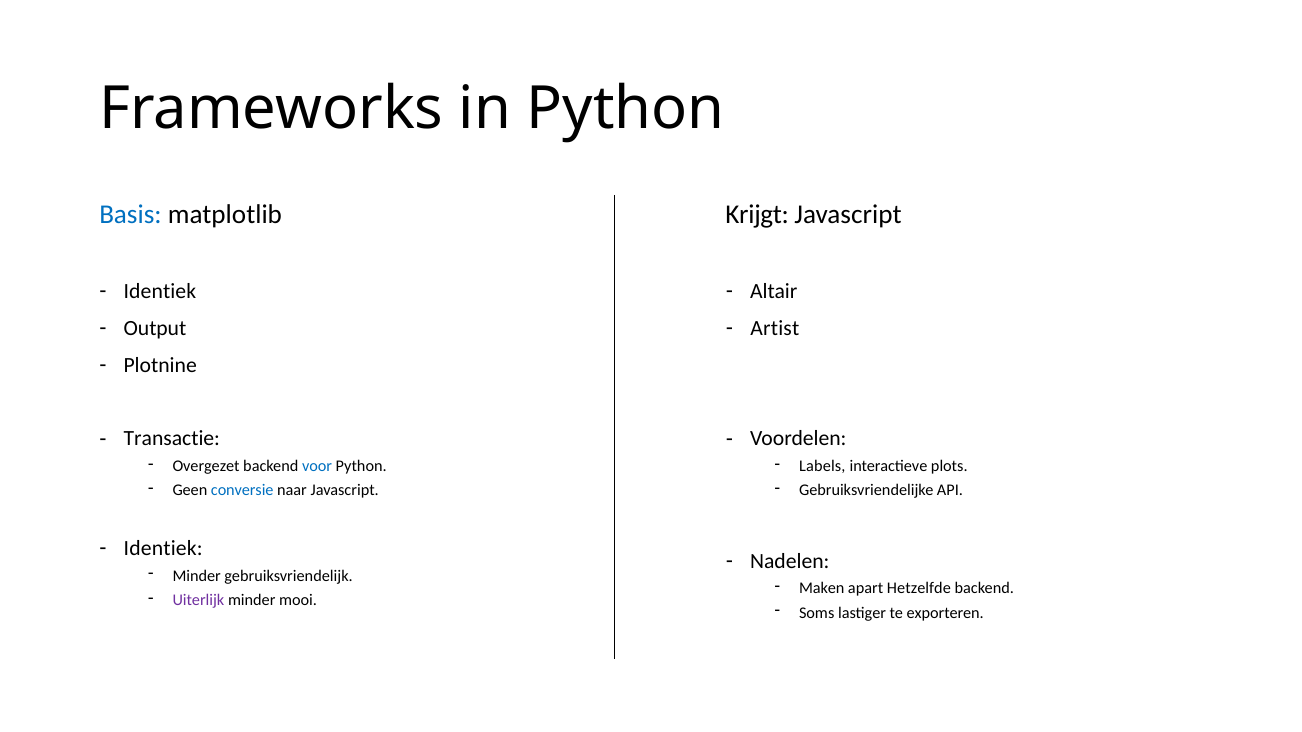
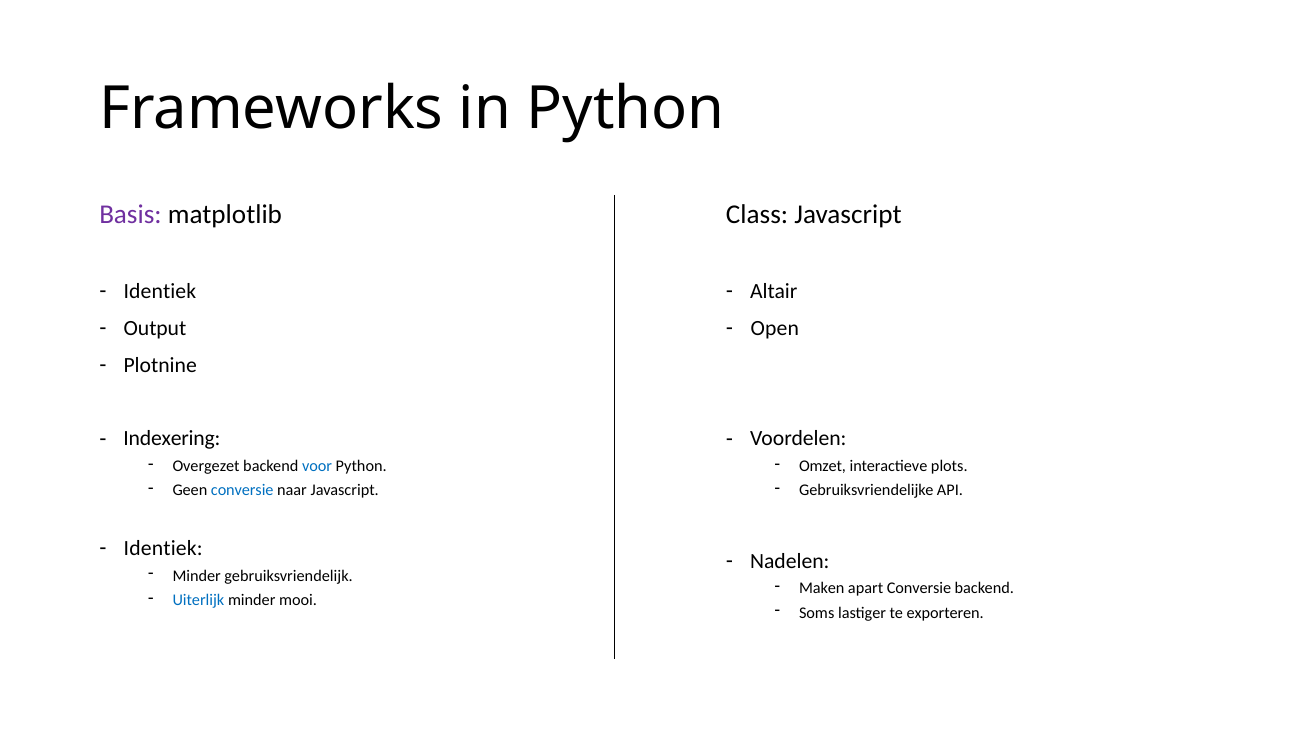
Basis colour: blue -> purple (130, 214)
Krijgt: Krijgt -> Class (757, 214)
Artist: Artist -> Open (775, 328)
Transactie: Transactie -> Indexering (172, 439)
Labels: Labels -> Omzet (823, 466)
apart Hetzelfde: Hetzelfde -> Conversie (919, 589)
Uiterlijk colour: purple -> blue (198, 601)
